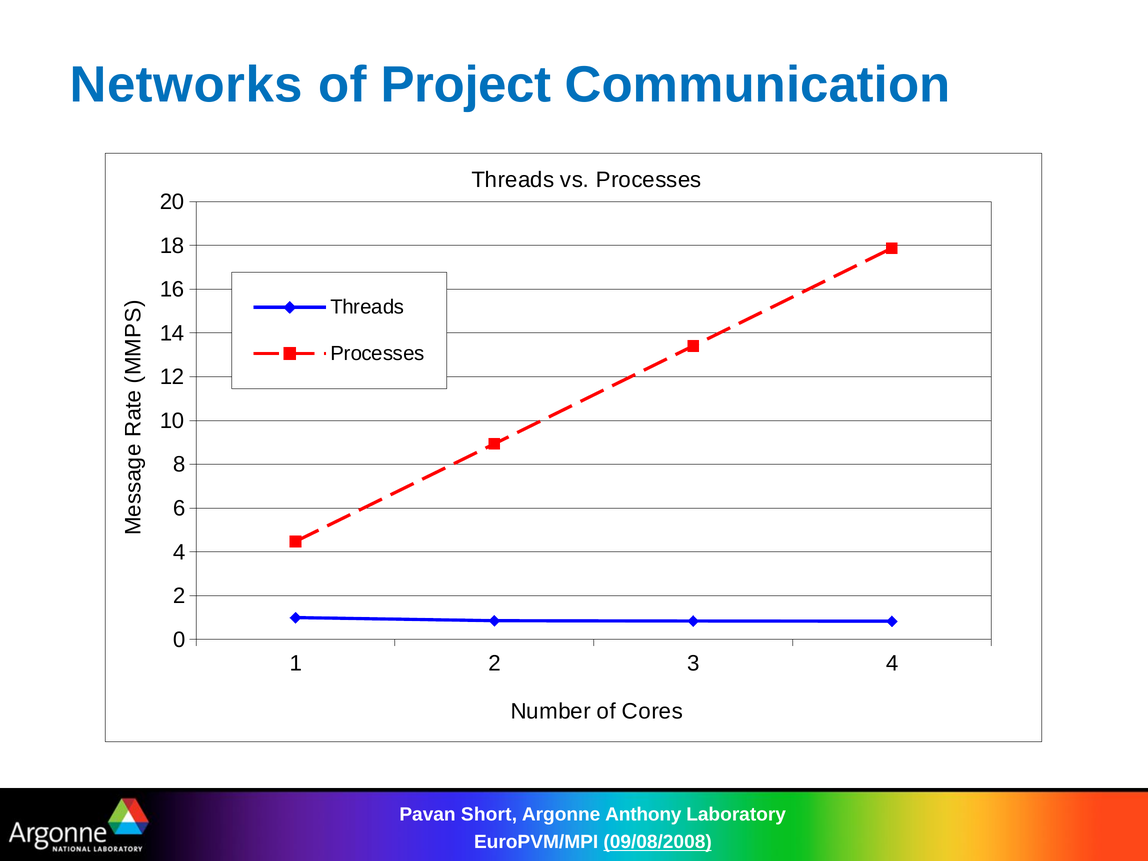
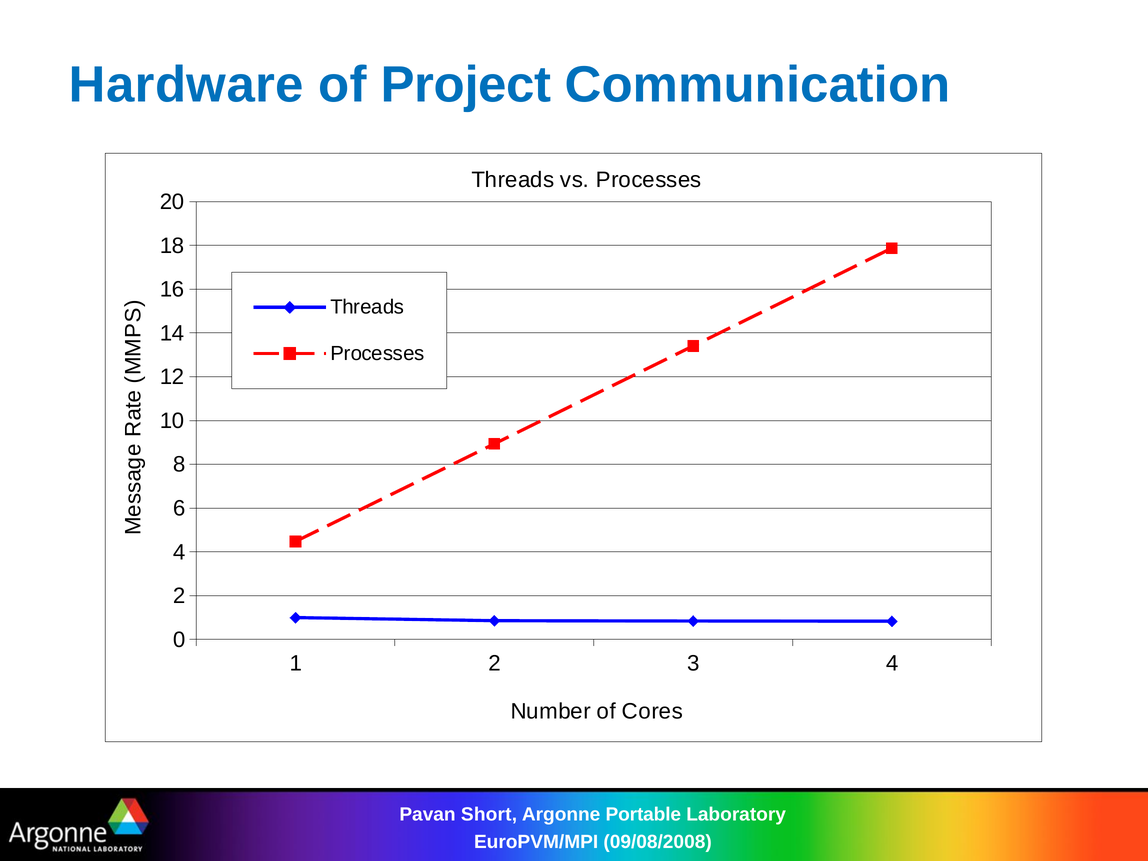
Networks: Networks -> Hardware (186, 85)
Anthony: Anthony -> Portable (643, 815)
09/08/2008 underline: present -> none (658, 842)
